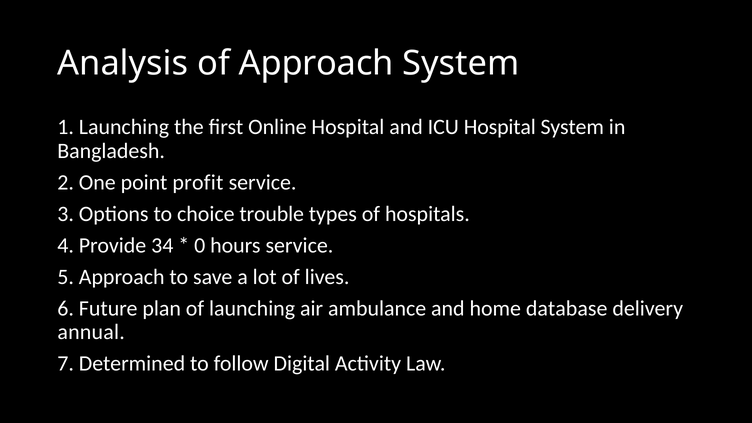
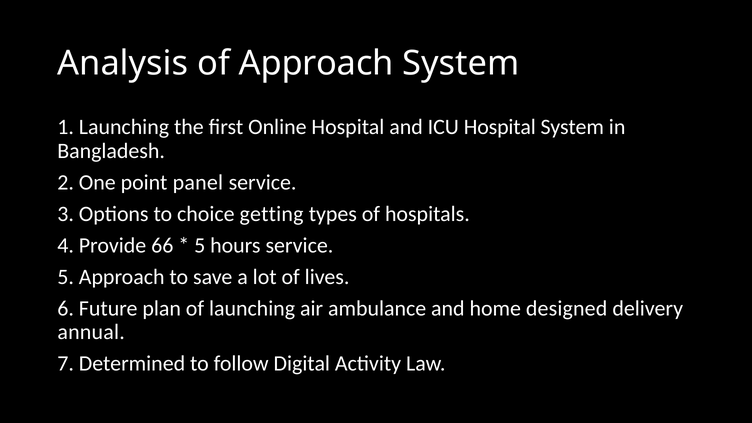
profit: profit -> panel (198, 182)
trouble: trouble -> getting (272, 214)
34: 34 -> 66 (162, 245)
0: 0 -> 5 (200, 245)
database: database -> designed (567, 308)
